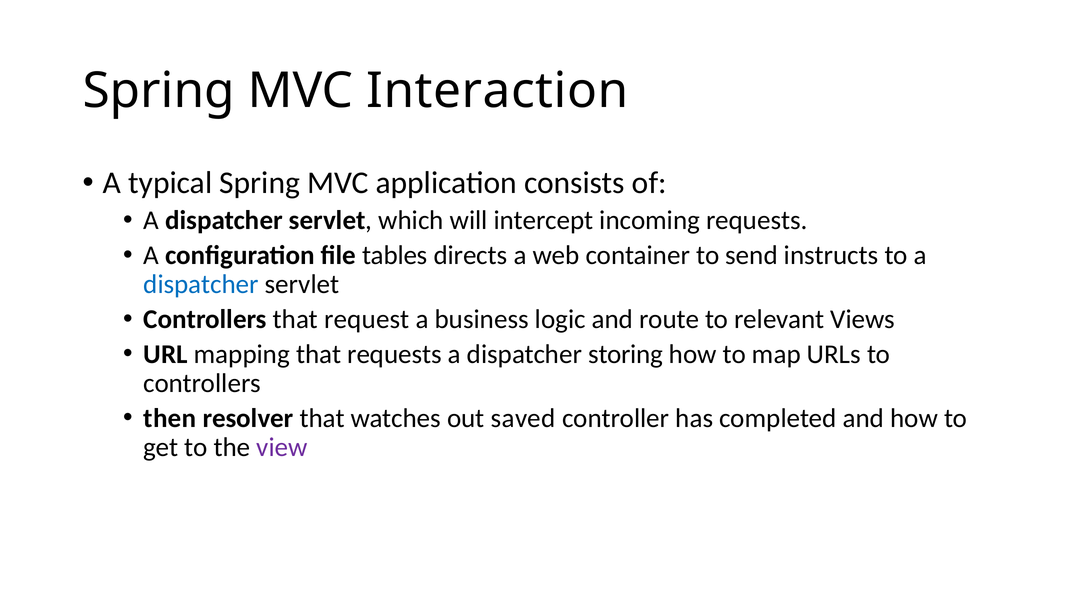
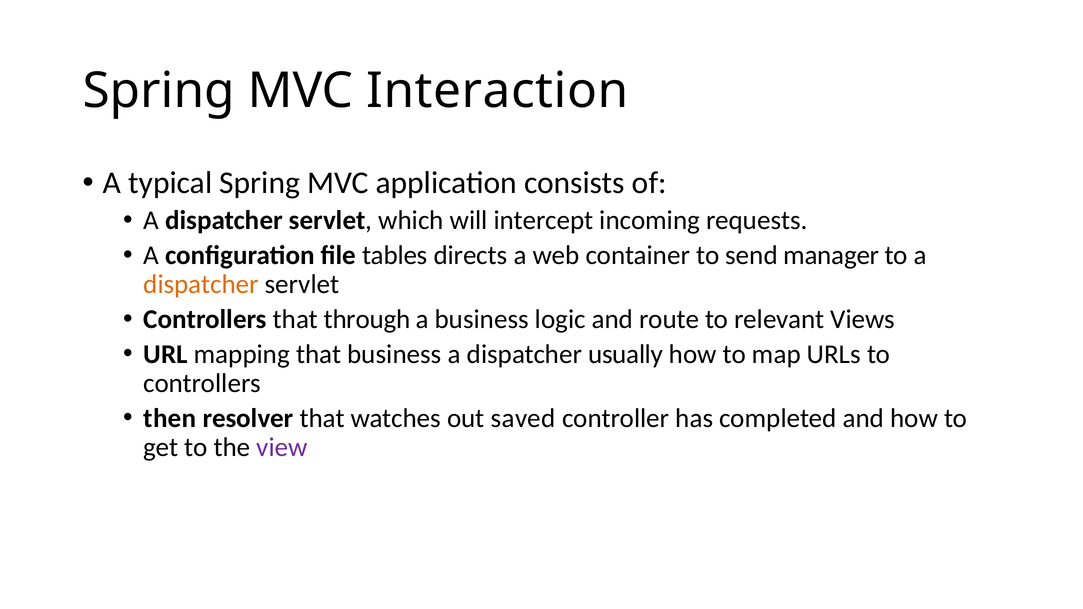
instructs: instructs -> manager (831, 255)
dispatcher colour: blue -> orange (201, 284)
request: request -> through (367, 319)
that requests: requests -> business (394, 354)
storing: storing -> usually (626, 354)
